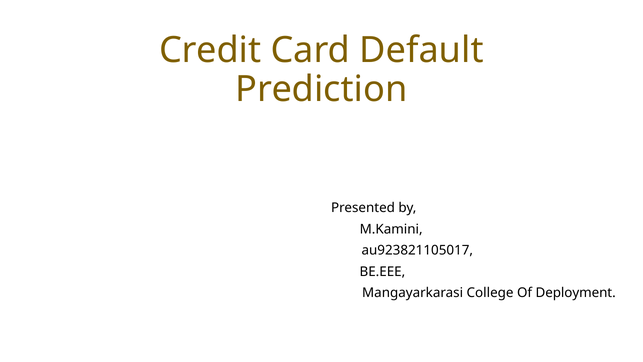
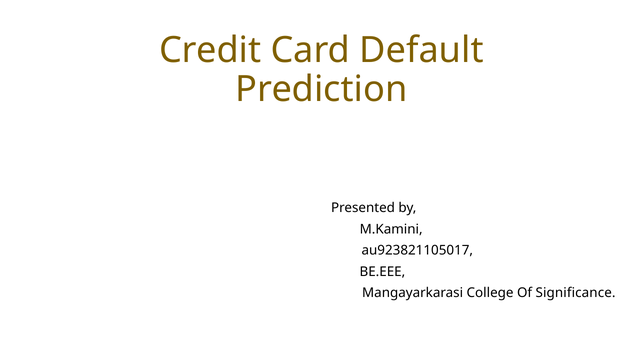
Deployment: Deployment -> Significance (576, 293)
